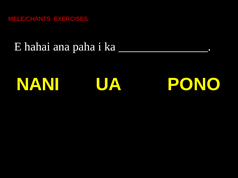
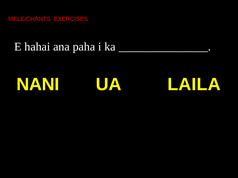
PONO: PONO -> LAILA (194, 85)
